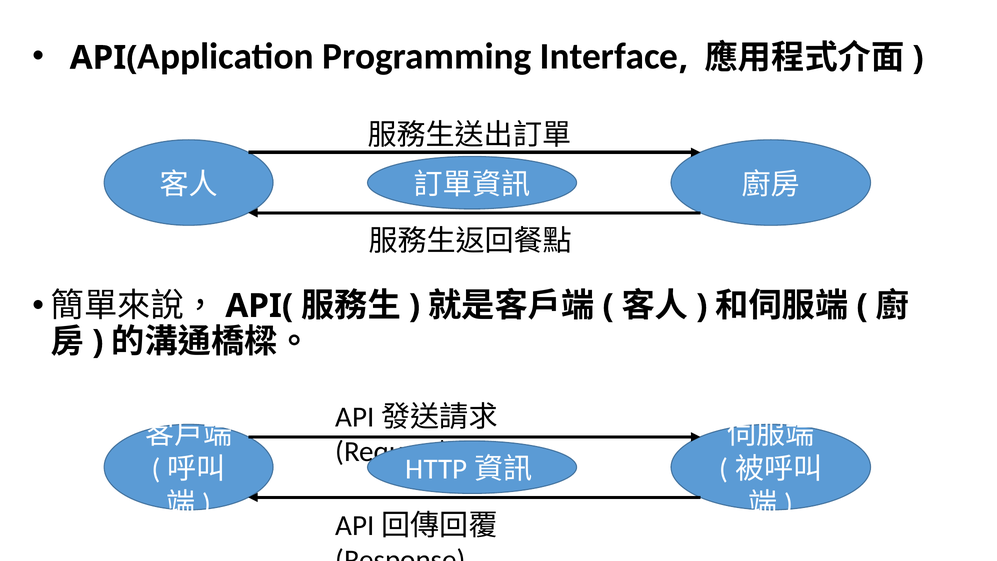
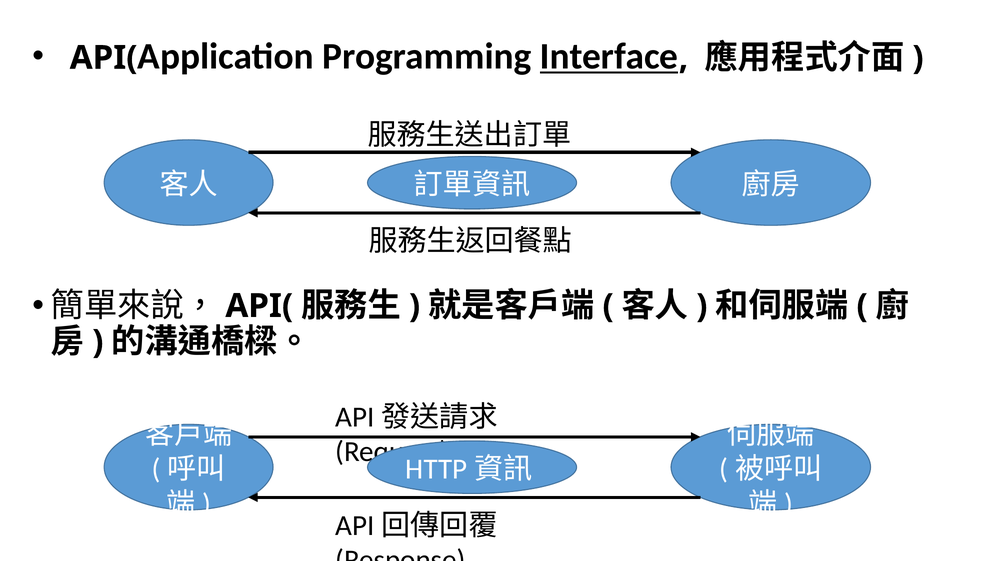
Interface underline: none -> present (609, 56)
